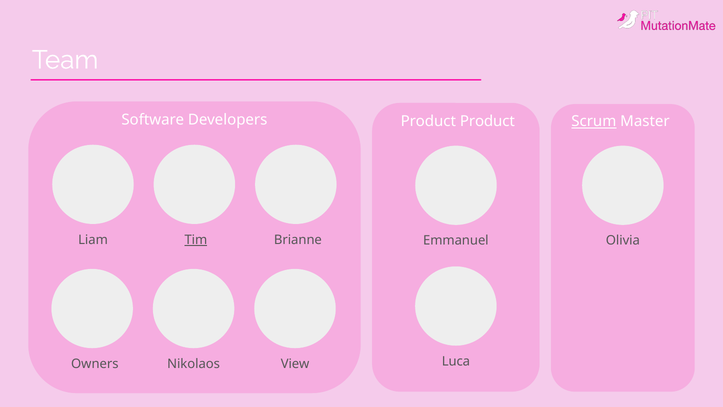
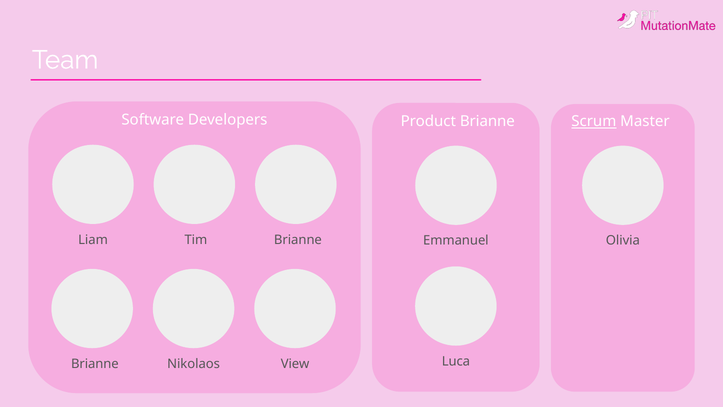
Product Product: Product -> Brianne (487, 121)
Tim underline: present -> none (196, 240)
Owners: Owners -> Brianne (95, 364)
